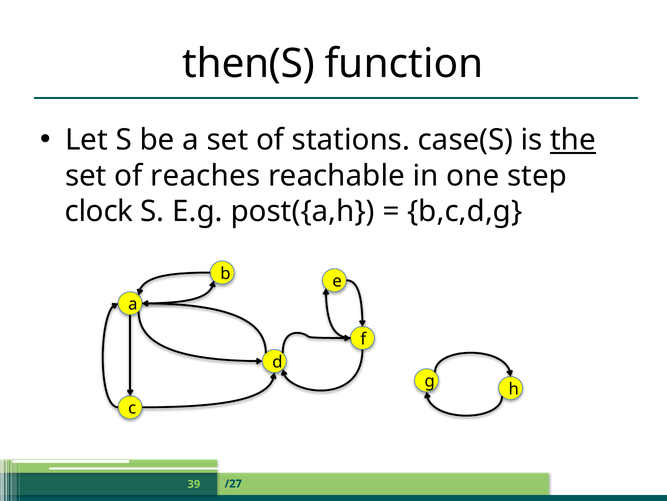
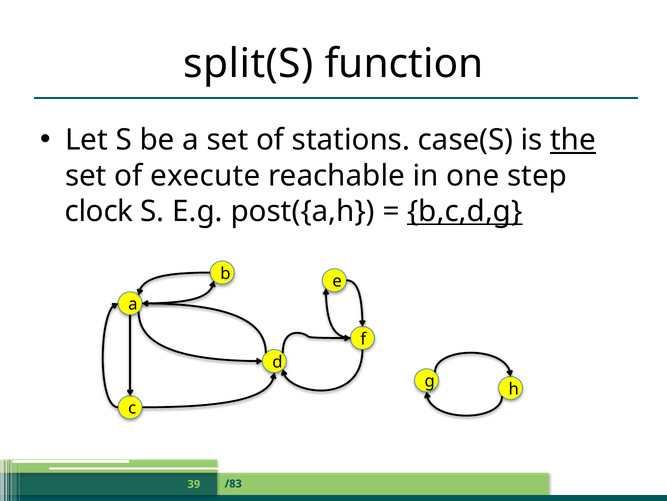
then(S: then(S -> split(S (248, 64)
reaches: reaches -> execute (205, 176)
b,c,d,g underline: none -> present (465, 211)
/27: /27 -> /83 (233, 483)
